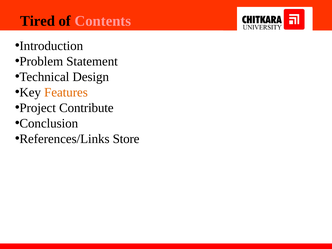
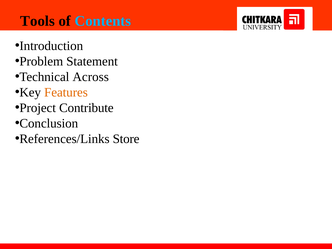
Tired: Tired -> Tools (38, 21)
Contents colour: pink -> light blue (103, 21)
Design: Design -> Across (91, 77)
